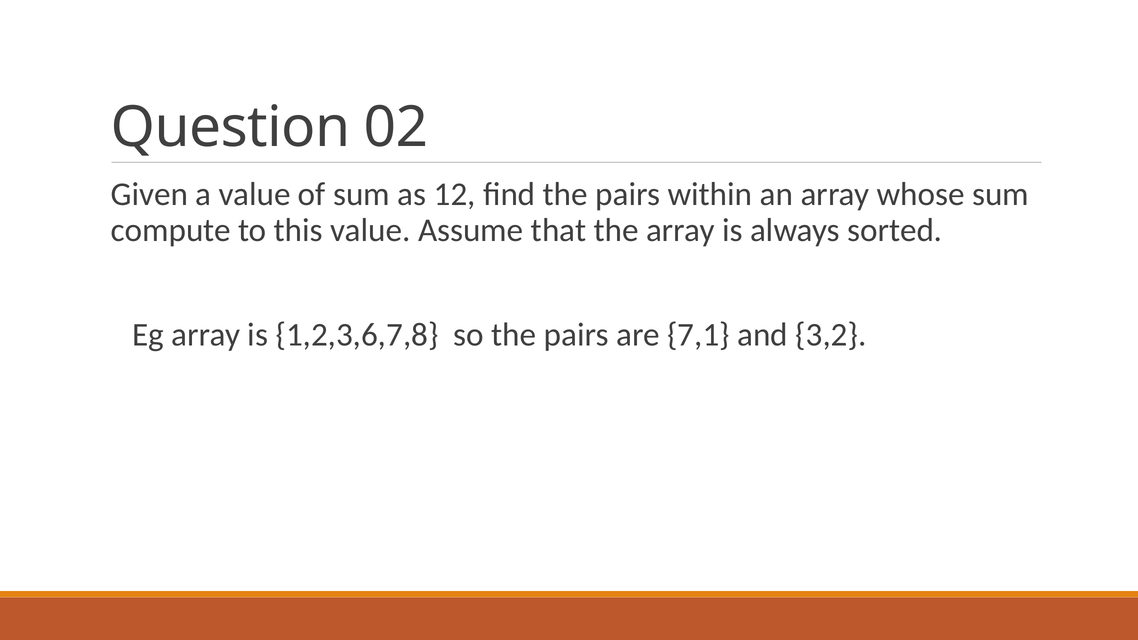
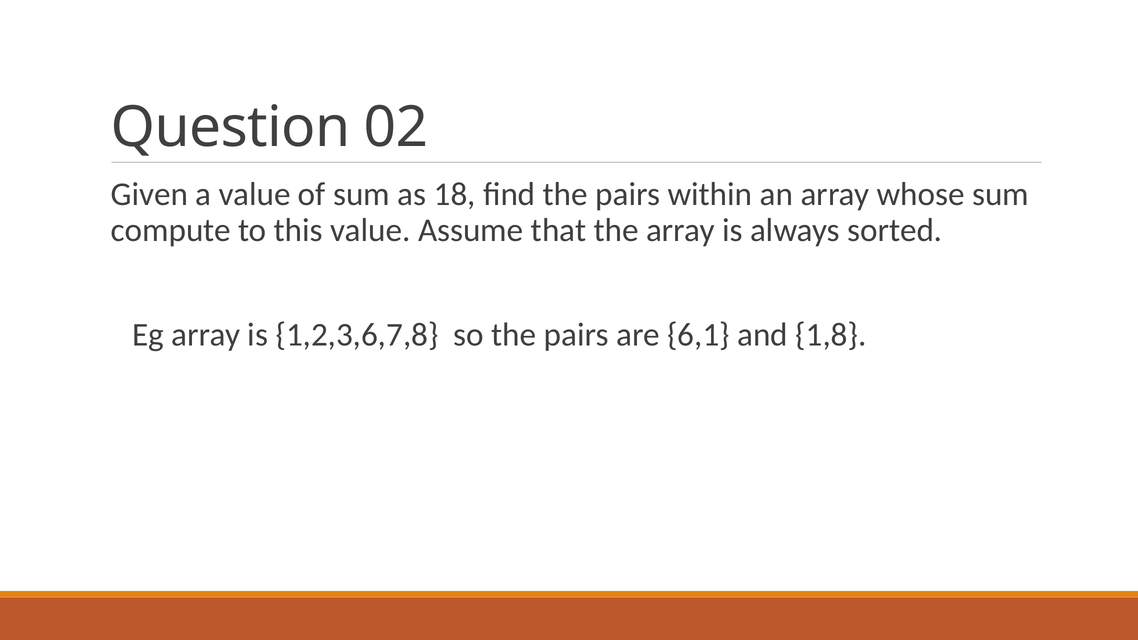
12: 12 -> 18 (455, 194)
7,1: 7,1 -> 6,1 (698, 335)
3,2: 3,2 -> 1,8 (831, 335)
